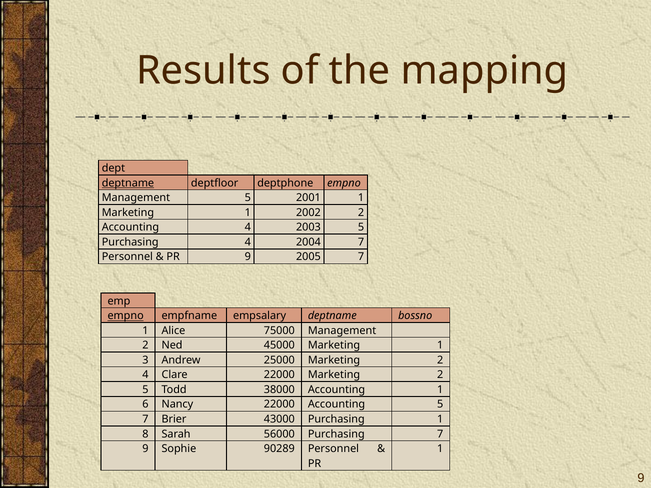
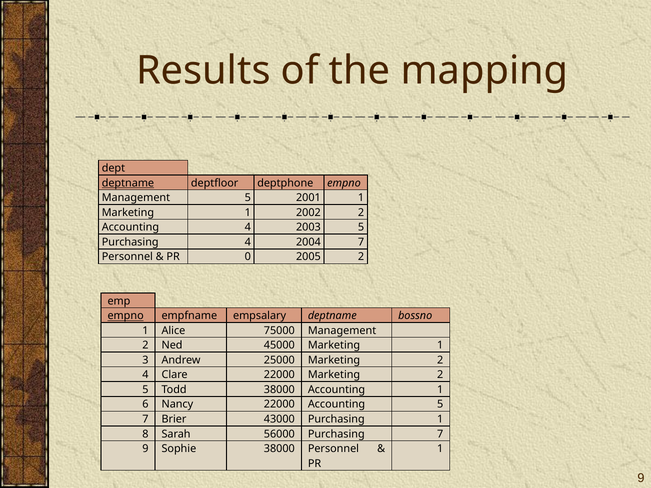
PR 9: 9 -> 0 (248, 257)
2005 7: 7 -> 2 (361, 257)
Sophie 90289: 90289 -> 38000 (279, 449)
